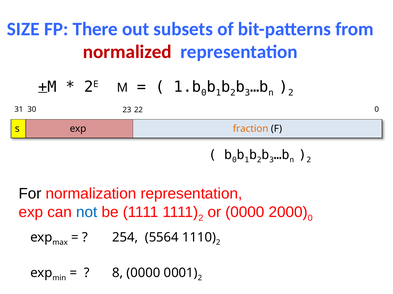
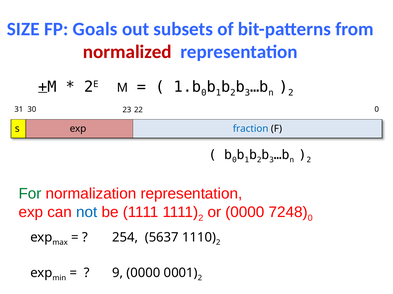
There: There -> Goals (95, 29)
fraction colour: orange -> blue (251, 129)
For colour: black -> green (30, 194)
2000: 2000 -> 7248 (288, 213)
5564: 5564 -> 5637 (162, 238)
8: 8 -> 9 (118, 274)
